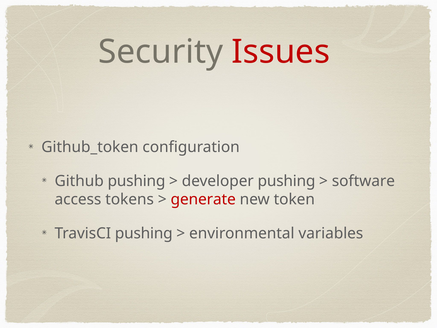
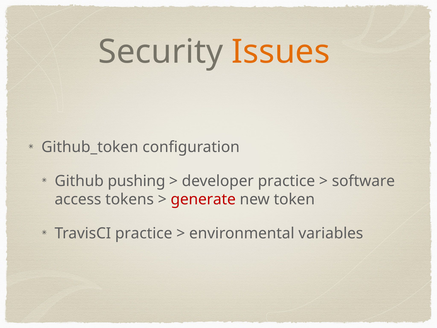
Issues colour: red -> orange (281, 52)
developer pushing: pushing -> practice (286, 181)
TravisCI pushing: pushing -> practice (144, 233)
